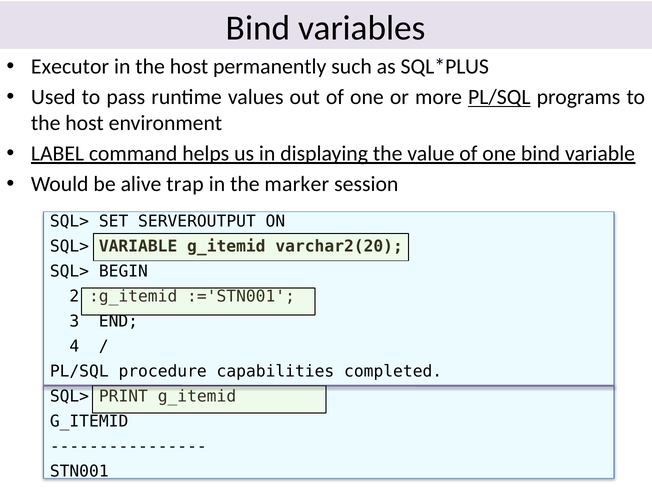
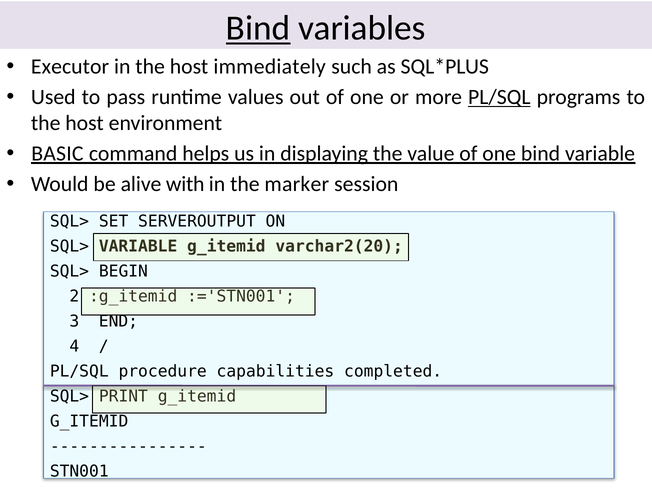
Bind underline: none -> present (258, 28)
permanently: permanently -> immediately (270, 67)
LABEL: LABEL -> BASIC (57, 154)
trap: trap -> with (185, 184)
